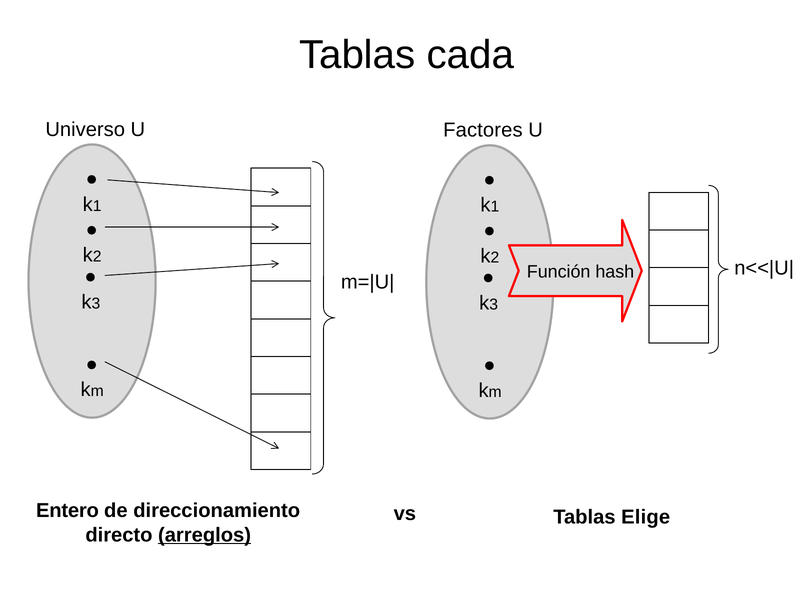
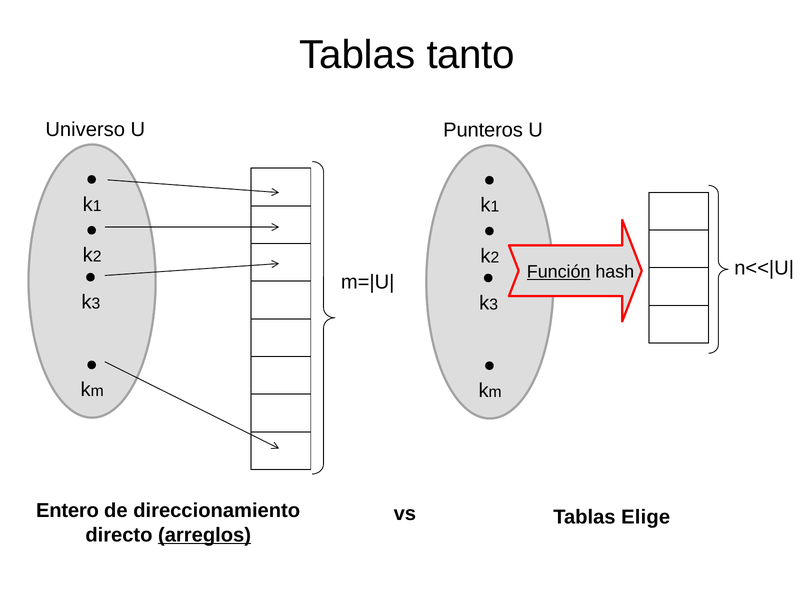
cada: cada -> tanto (471, 55)
Factores: Factores -> Punteros (483, 130)
Función underline: none -> present (559, 272)
